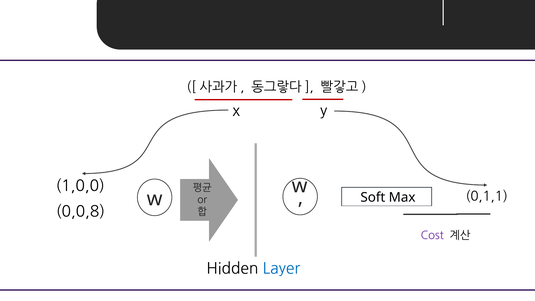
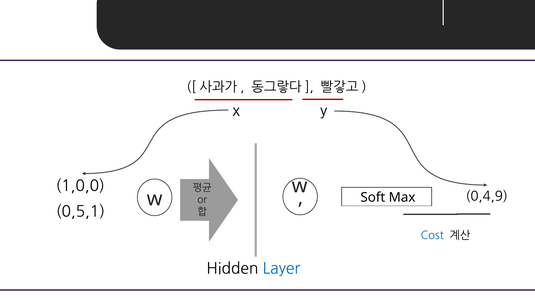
0,1,1: 0,1,1 -> 0,4,9 (487, 196)
0,0,8: 0,0,8 -> 0,5,1 (80, 212)
Cost colour: purple -> blue (432, 235)
